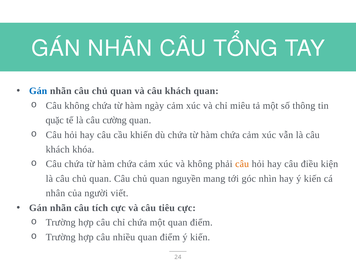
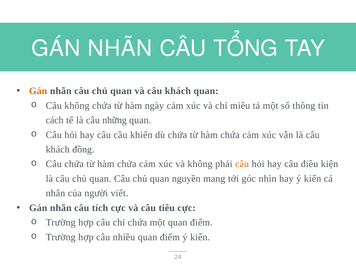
Gán colour: blue -> orange (38, 91)
quặc: quặc -> cách (55, 120)
cường: cường -> những (115, 120)
khóa: khóa -> đồng (83, 149)
